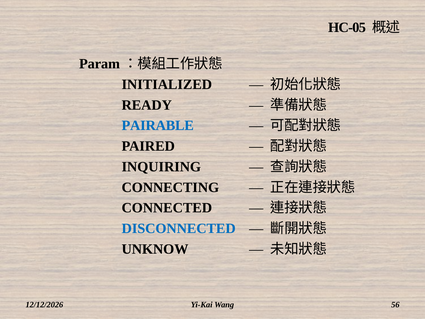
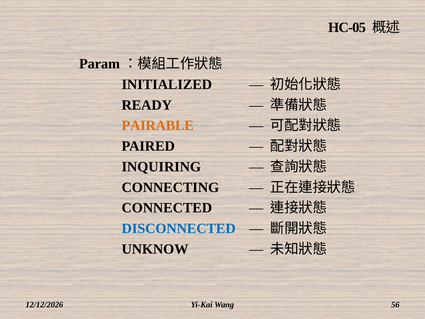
PAIRABLE colour: blue -> orange (158, 126)
